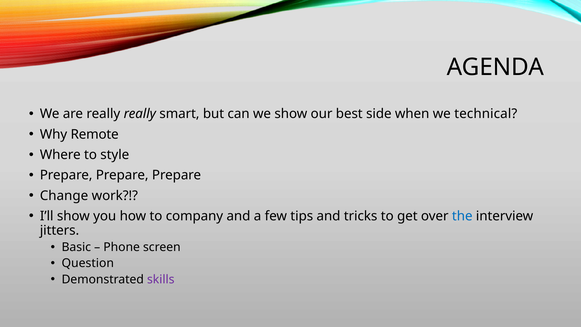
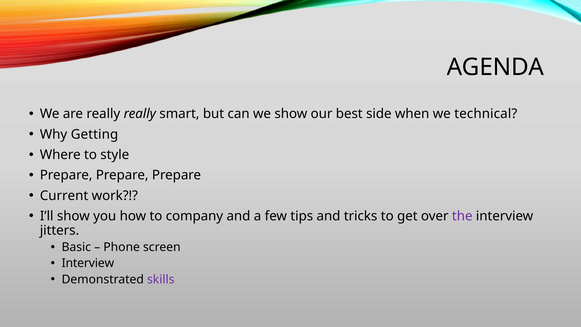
Remote: Remote -> Getting (95, 134)
Change: Change -> Current (64, 196)
the colour: blue -> purple (462, 216)
Question: Question -> Interview (88, 263)
